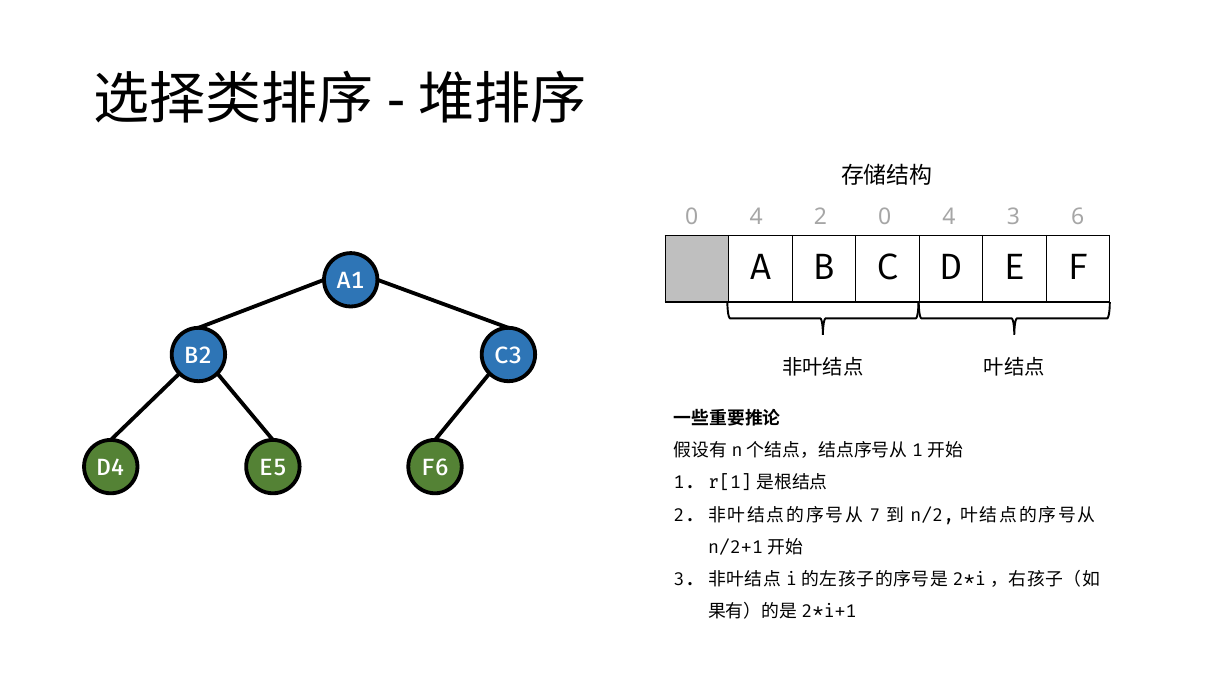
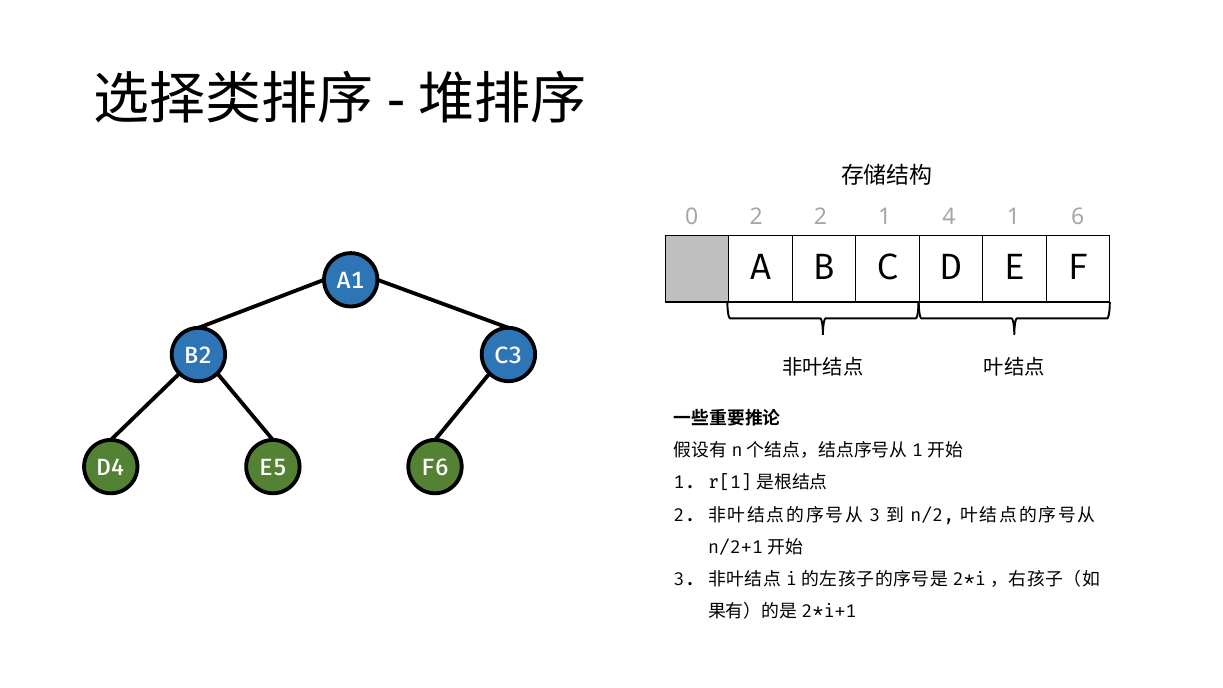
4: 4 -> 2 (756, 217)
2 0: 0 -> 1 (885, 217)
4 3: 3 -> 1 (1013, 217)
7: 7 -> 3 (875, 515)
